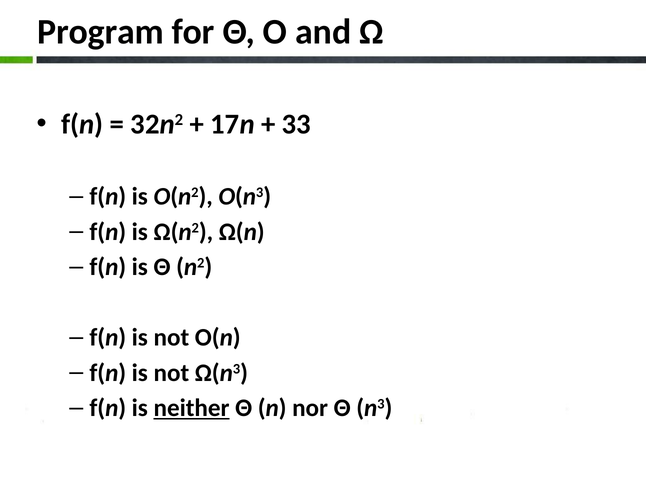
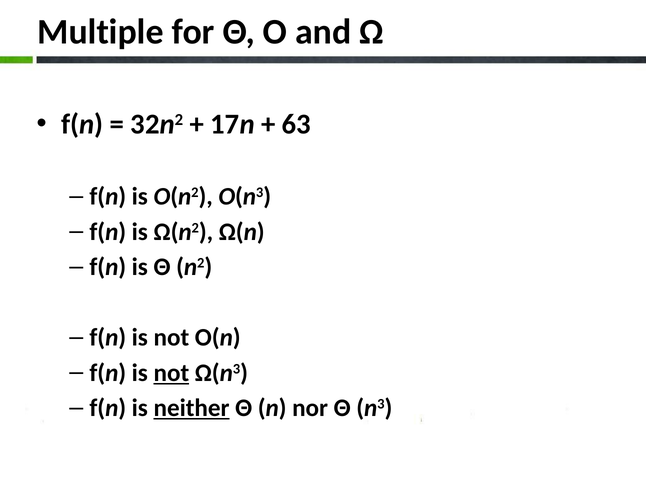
Program: Program -> Multiple (100, 32)
33: 33 -> 63 (296, 124)
not underline: none -> present (171, 372)
